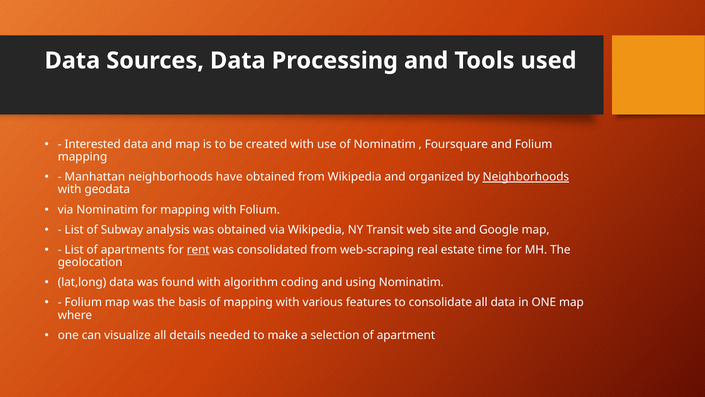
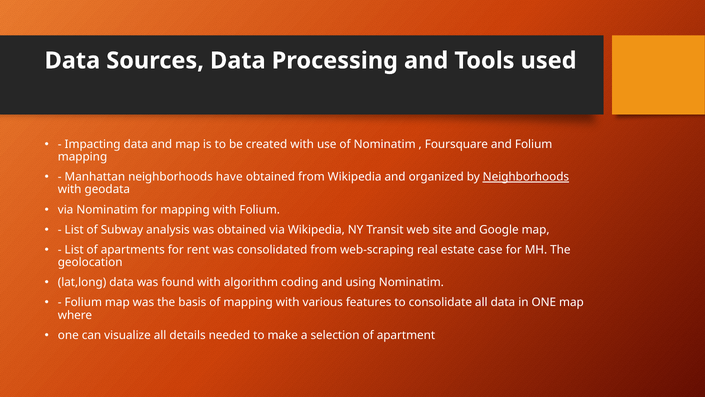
Interested: Interested -> Impacting (93, 144)
rent underline: present -> none (198, 249)
time: time -> case (490, 249)
